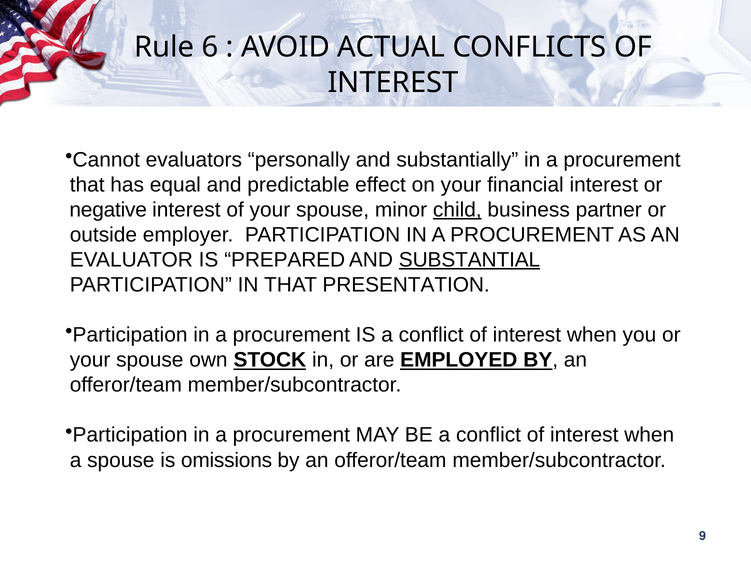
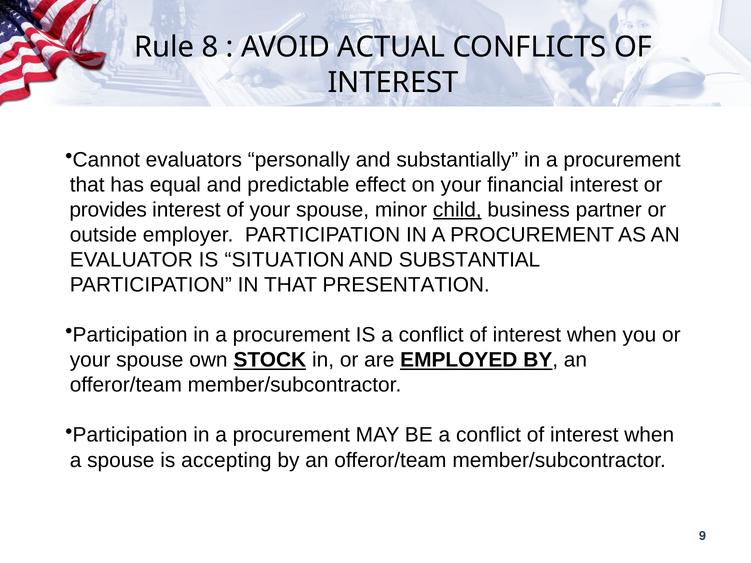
6: 6 -> 8 (210, 47)
negative: negative -> provides (108, 210)
PREPARED: PREPARED -> SITUATION (285, 260)
SUBSTANTIAL underline: present -> none (470, 260)
omissions: omissions -> accepting (226, 460)
